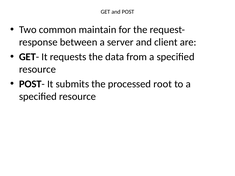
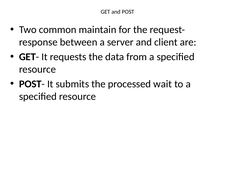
root: root -> wait (163, 84)
